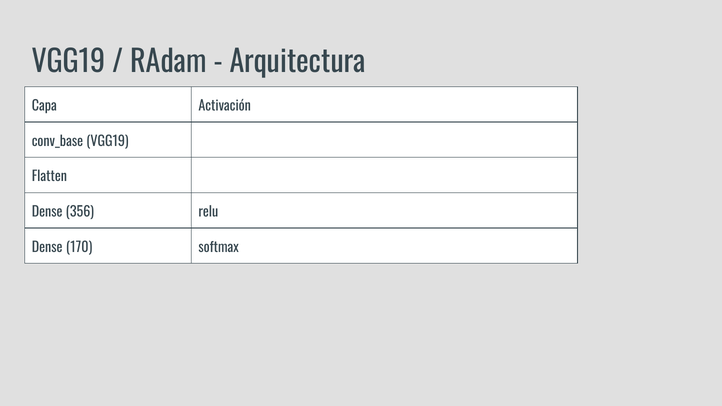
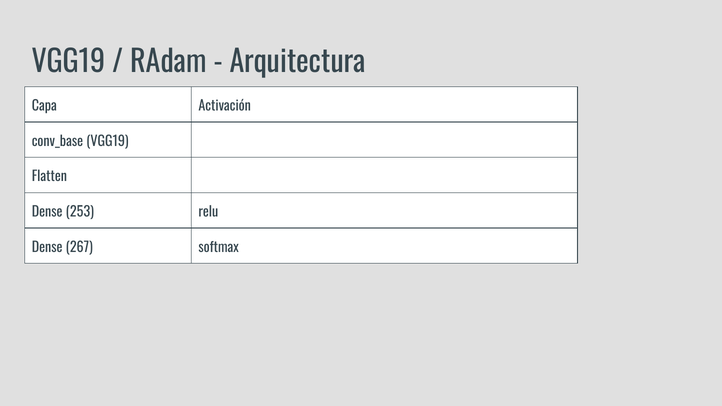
356: 356 -> 253 (80, 212)
170: 170 -> 267 (79, 248)
